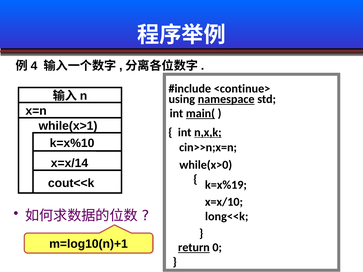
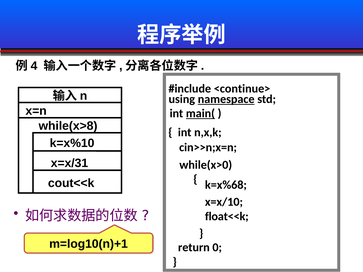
while(x>1: while(x>1 -> while(x>8 (68, 126)
n,x,k underline: present -> none (208, 132)
x=x/14: x=x/14 -> x=x/31 (69, 163)
k=x%19: k=x%19 -> k=x%68 (226, 185)
long<<k: long<<k -> float<<k (227, 216)
return underline: present -> none (194, 248)
